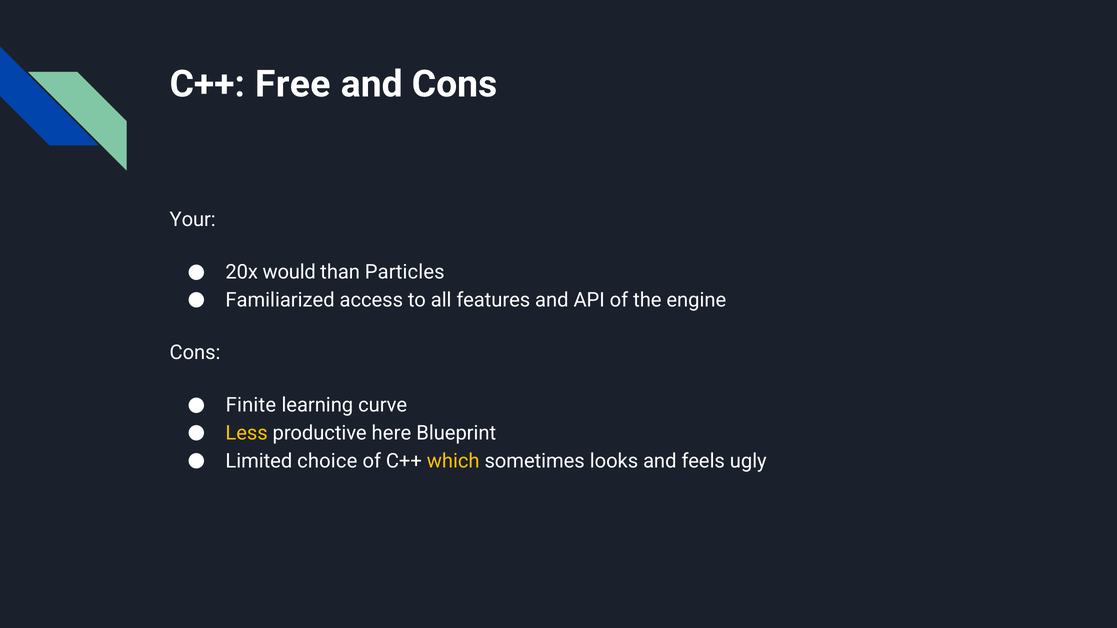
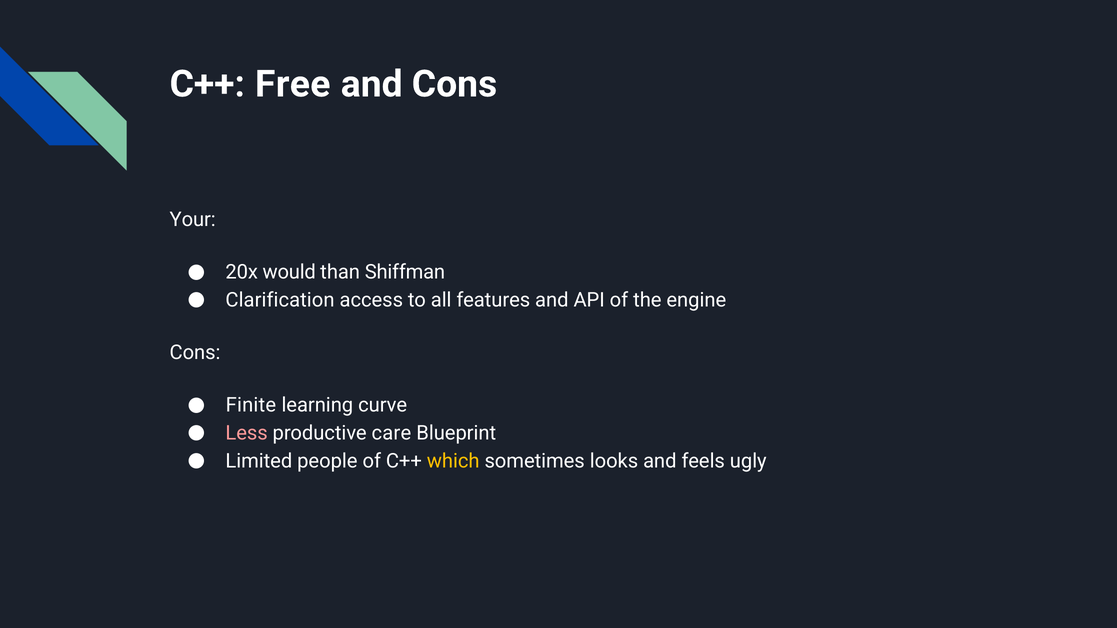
Particles: Particles -> Shiffman (405, 272)
Familiarized: Familiarized -> Clarification (280, 300)
Less colour: yellow -> pink (247, 433)
here: here -> care (391, 433)
choice: choice -> people (327, 461)
